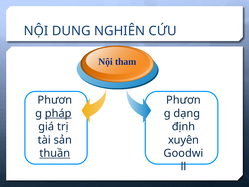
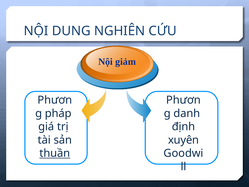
tham: tham -> giảm (126, 62)
pháp underline: present -> none (58, 113)
dạng: dạng -> danh (187, 113)
